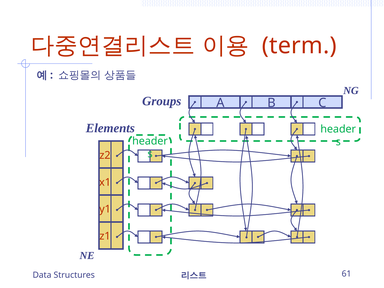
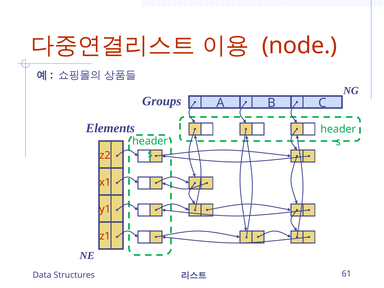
term: term -> node (299, 46)
